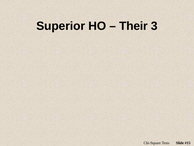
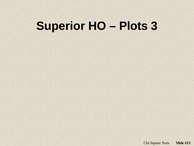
Their: Their -> Plots (134, 26)
